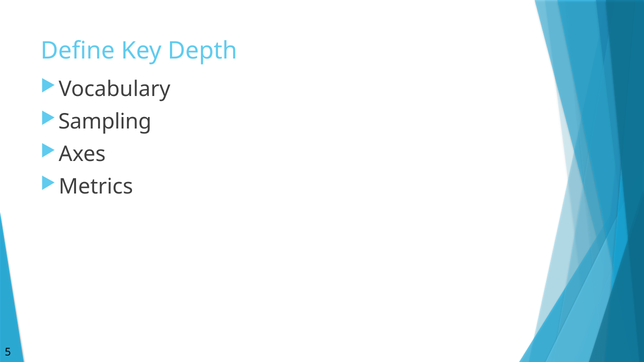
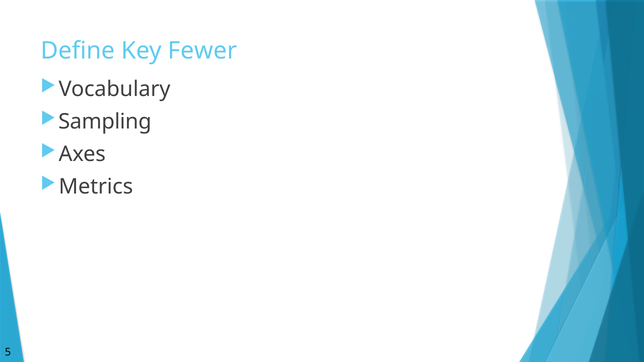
Depth: Depth -> Fewer (202, 51)
